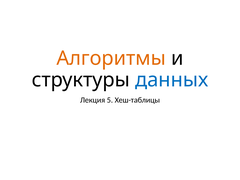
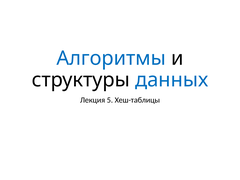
Алгоритмы colour: orange -> blue (111, 58)
